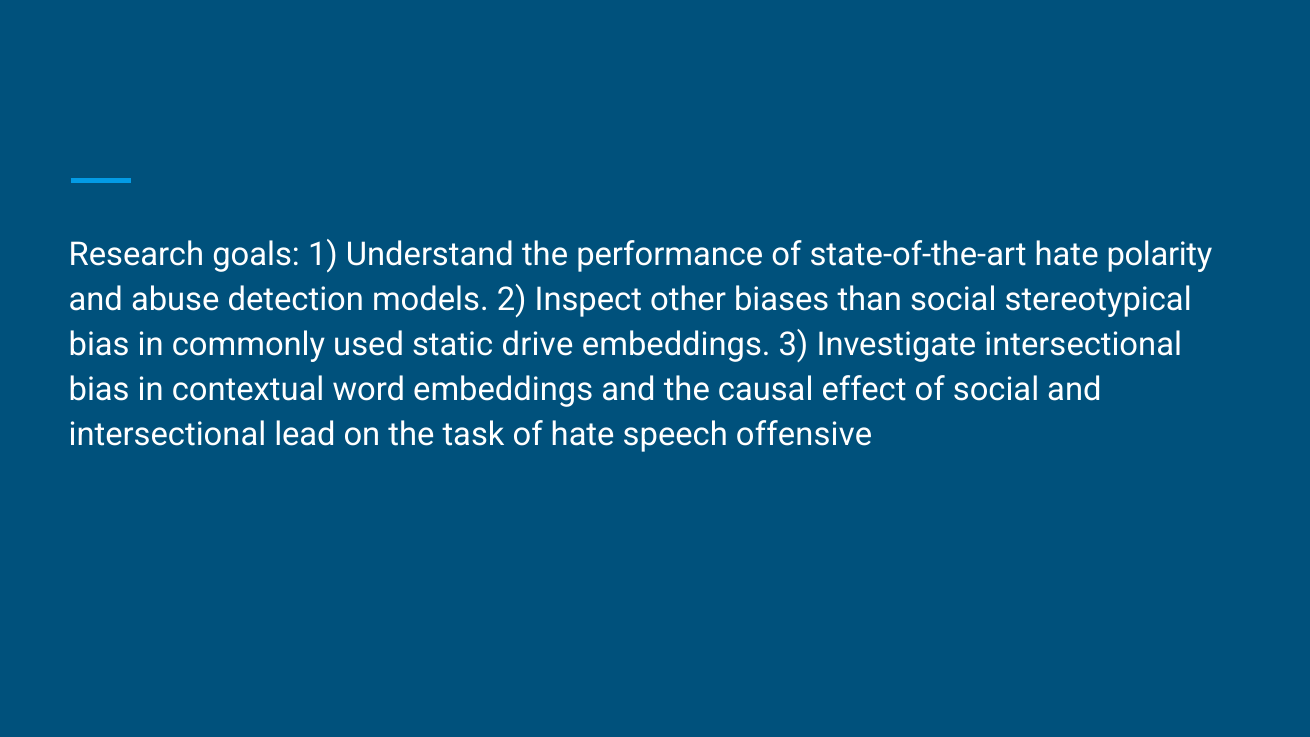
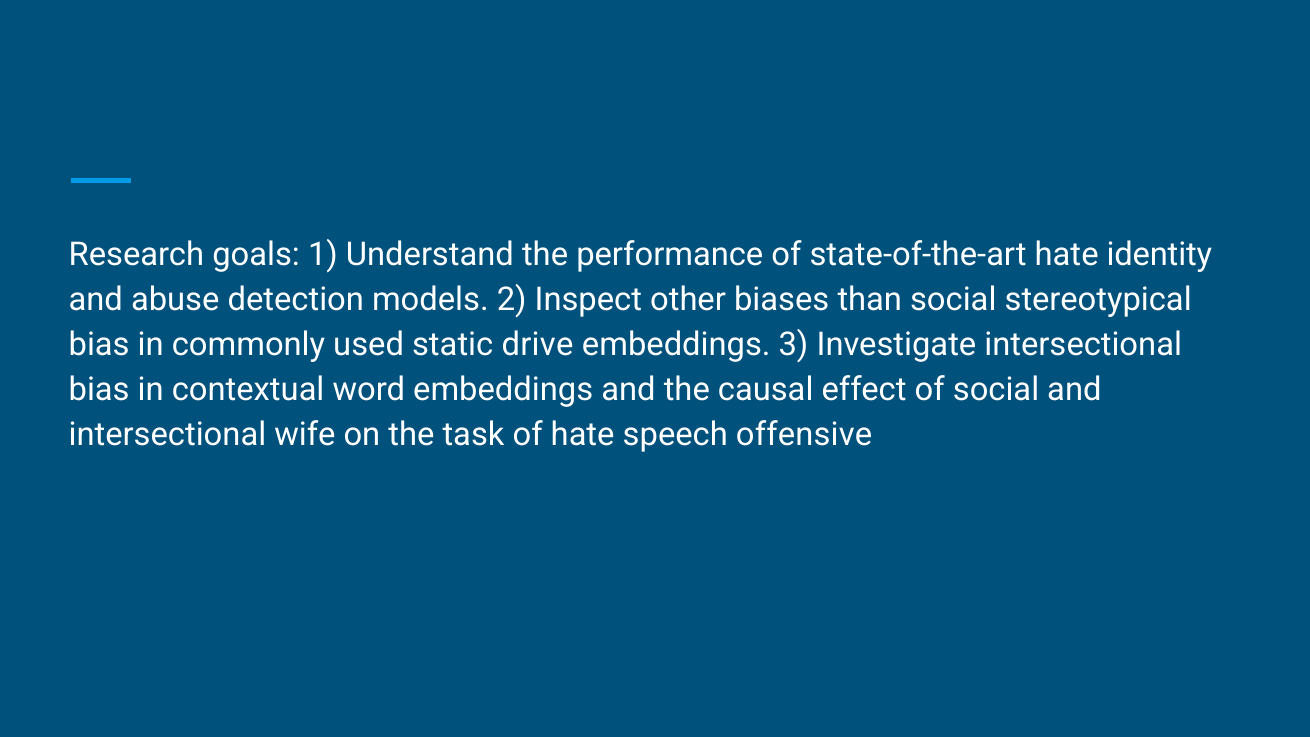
polarity: polarity -> identity (1159, 254)
lead: lead -> wife (305, 435)
